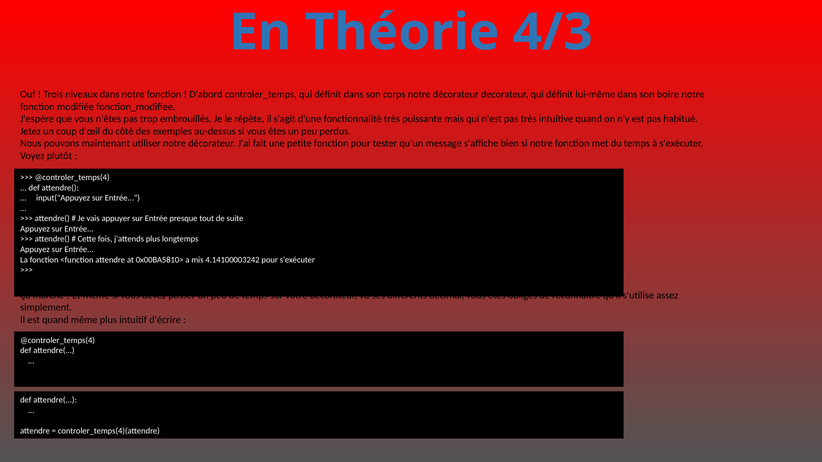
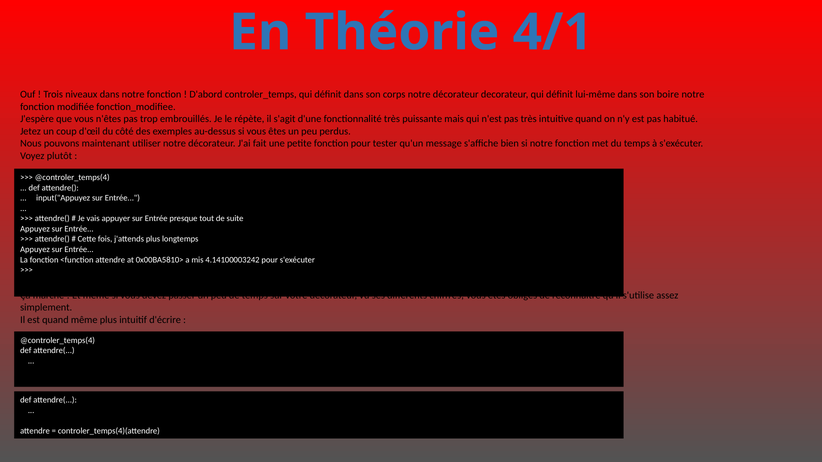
4/3: 4/3 -> 4/1 (553, 32)
décimal: décimal -> chiffres (447, 295)
